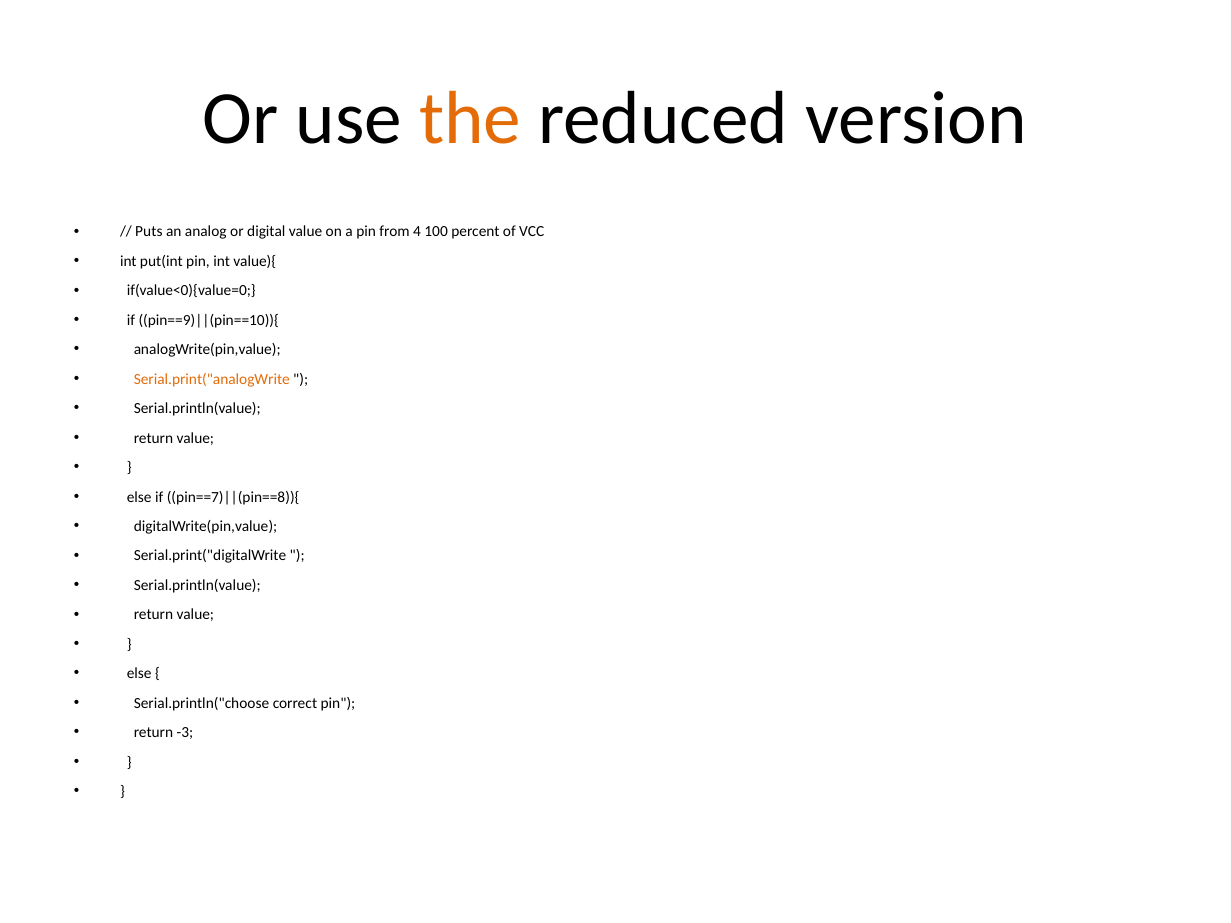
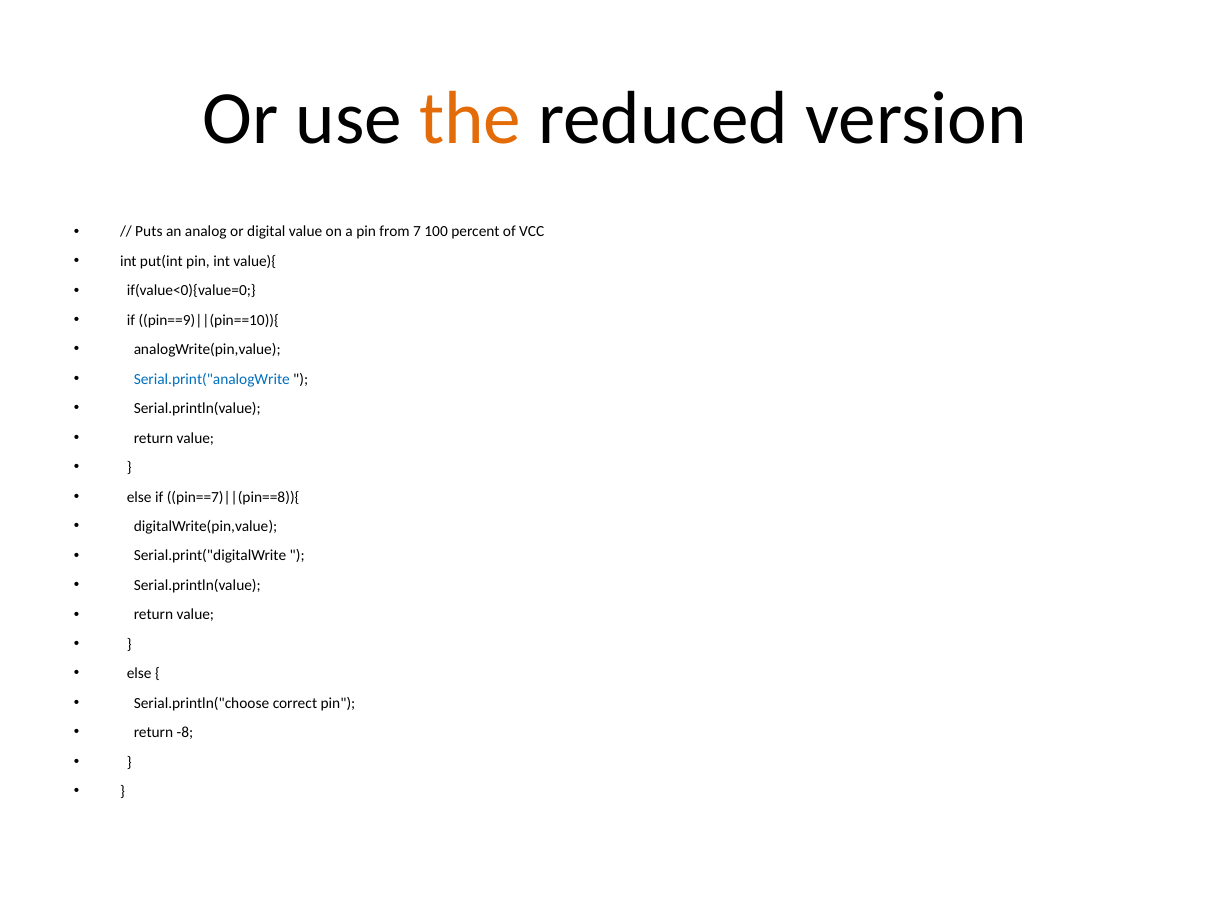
4: 4 -> 7 (417, 232)
Serial.print("analogWrite colour: orange -> blue (212, 379)
-3: -3 -> -8 (185, 733)
